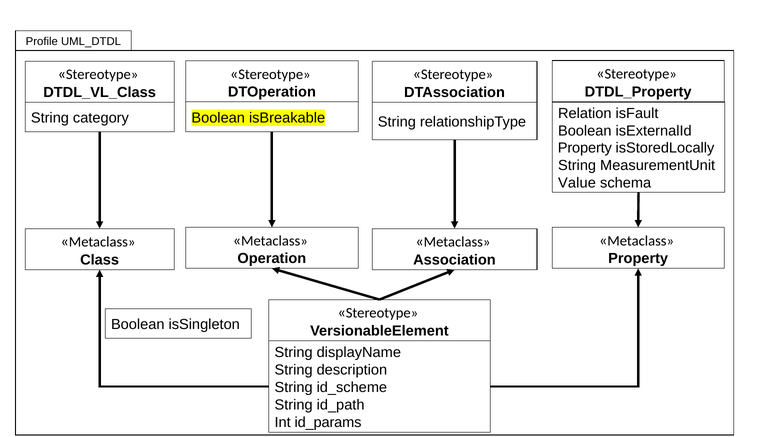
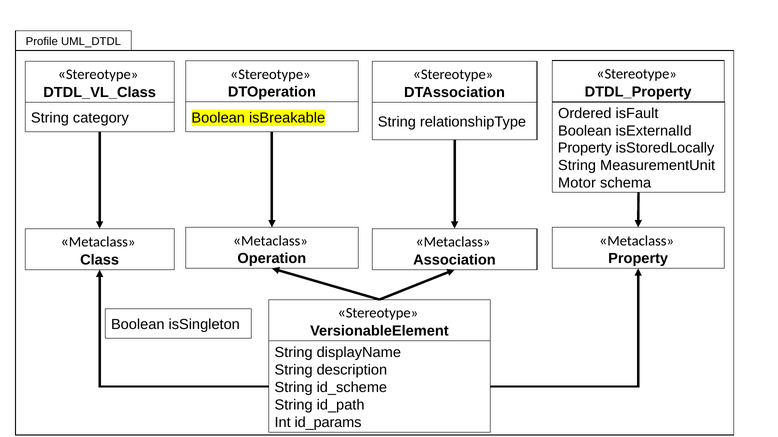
Relation: Relation -> Ordered (585, 113)
Value: Value -> Motor (577, 183)
